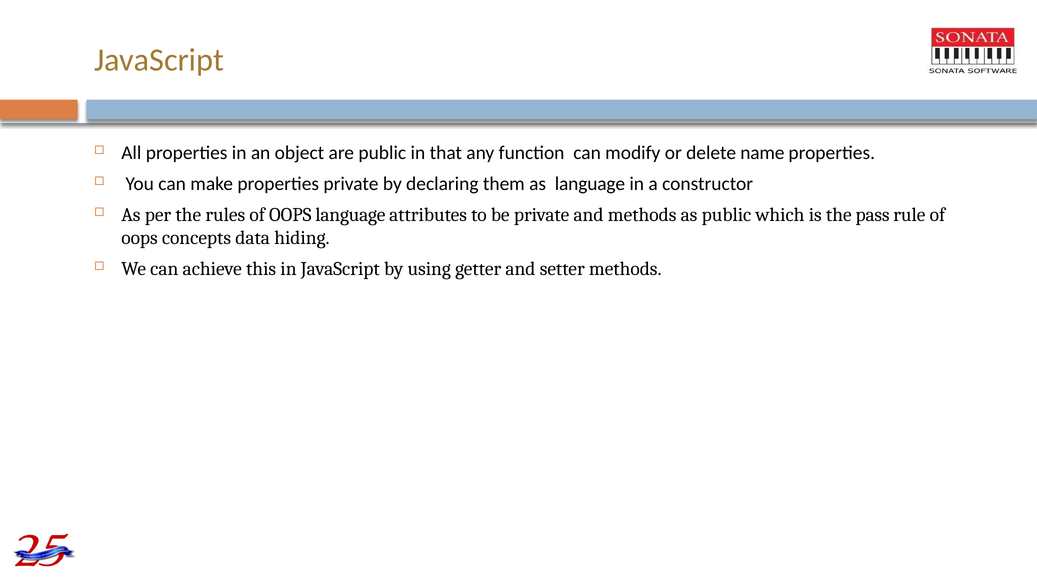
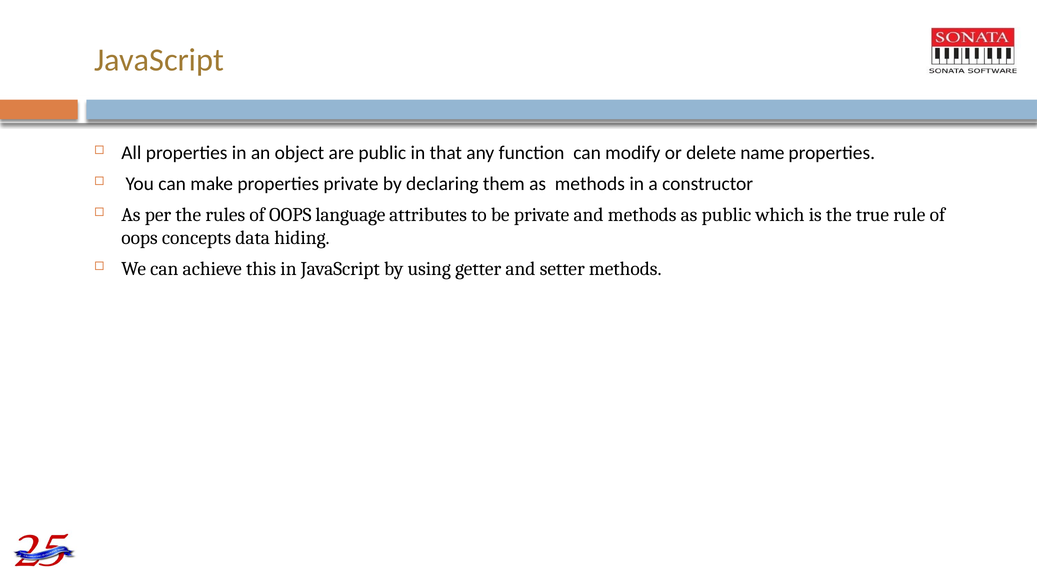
as language: language -> methods (590, 184)
pass: pass -> true (872, 215)
